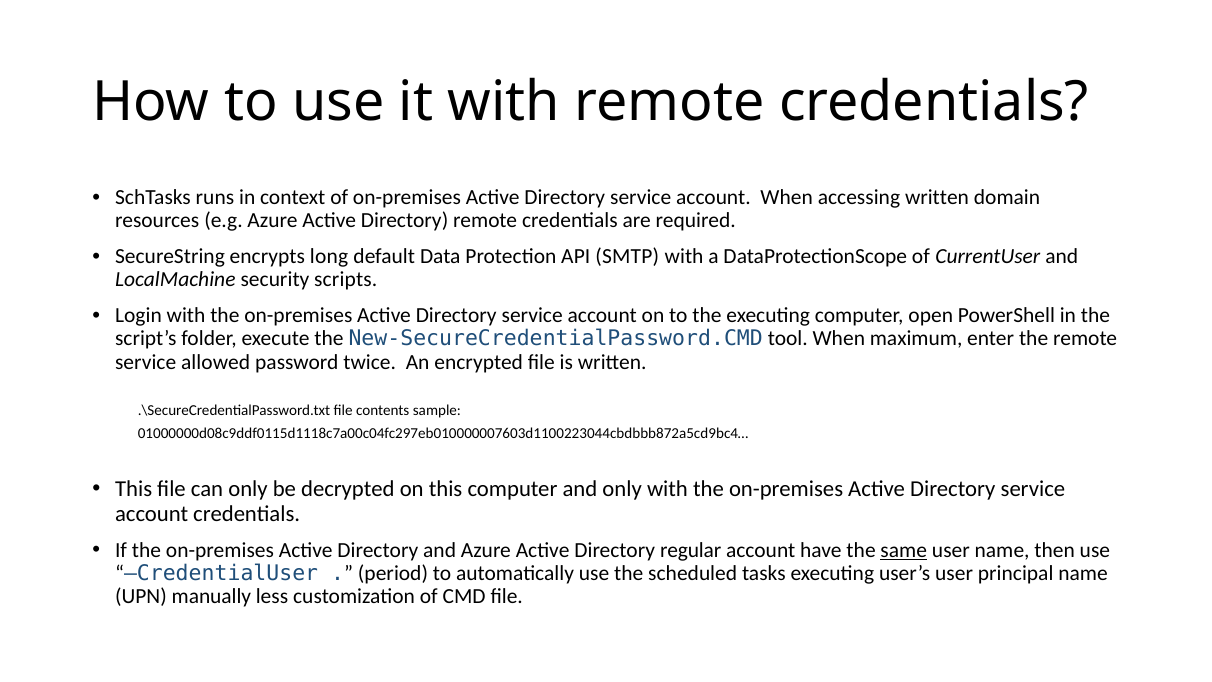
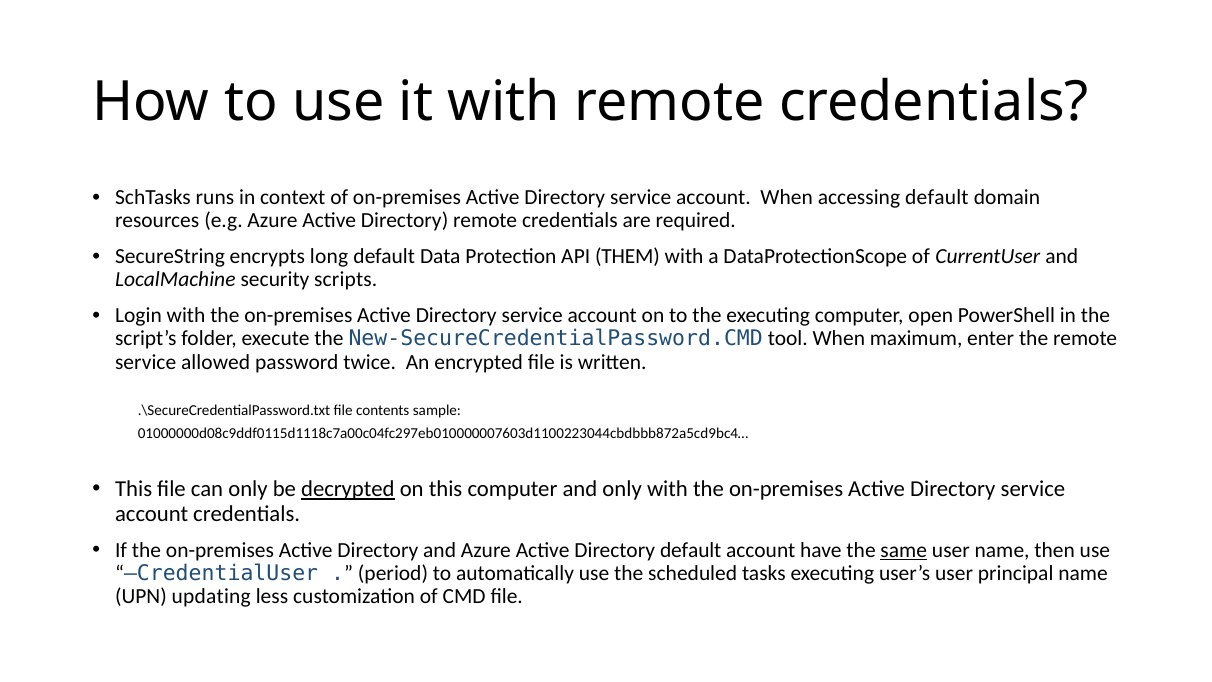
accessing written: written -> default (937, 197)
SMTP: SMTP -> THEM (627, 256)
decrypted underline: none -> present (348, 489)
Directory regular: regular -> default (691, 550)
manually: manually -> updating (211, 596)
